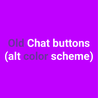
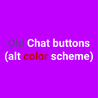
color colour: purple -> red (36, 56)
